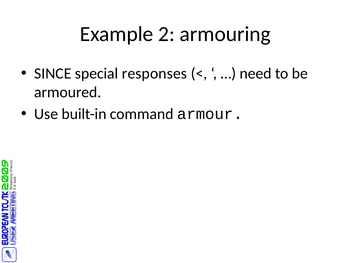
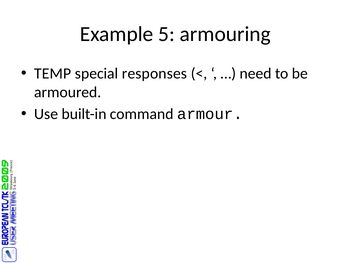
2: 2 -> 5 (167, 34)
SINCE: SINCE -> TEMP (53, 74)
